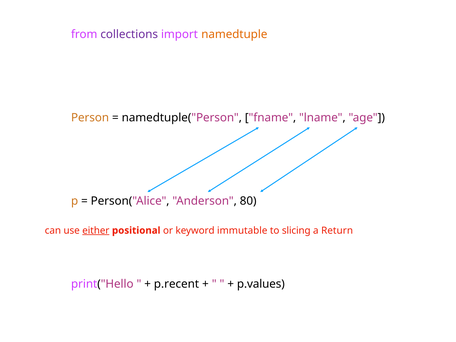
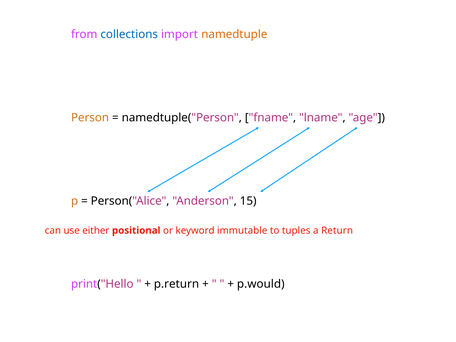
collections colour: purple -> blue (129, 34)
80: 80 -> 15 (248, 201)
either underline: present -> none (96, 230)
slicing: slicing -> tuples (296, 230)
p.recent: p.recent -> p.return (176, 284)
p.values: p.values -> p.would (261, 284)
